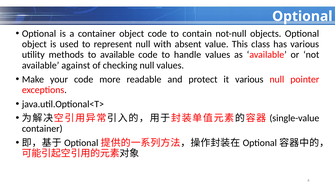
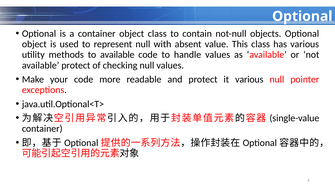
object code: code -> class (157, 33)
available against: against -> protect (76, 65)
